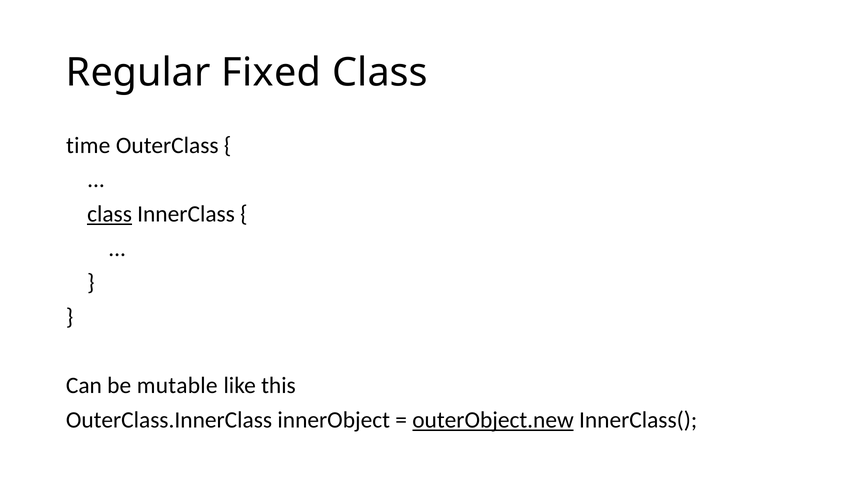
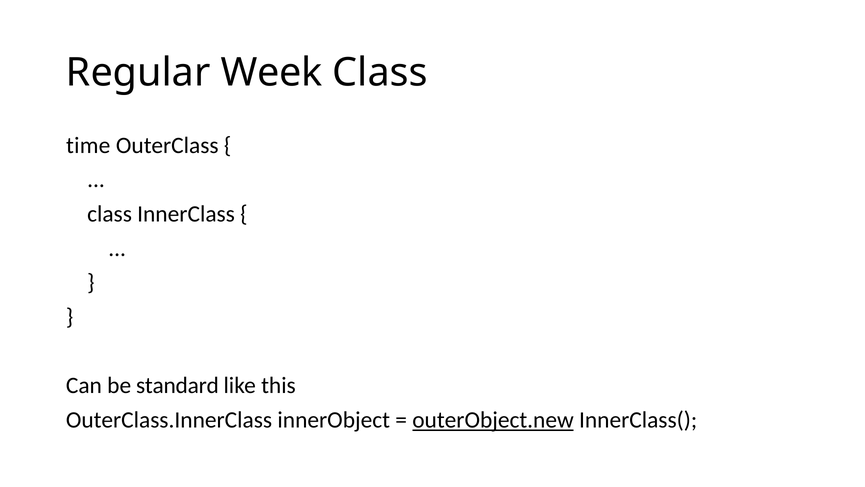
Fixed: Fixed -> Week (272, 73)
class underline: present -> none (110, 214)
mutable: mutable -> standard (177, 385)
